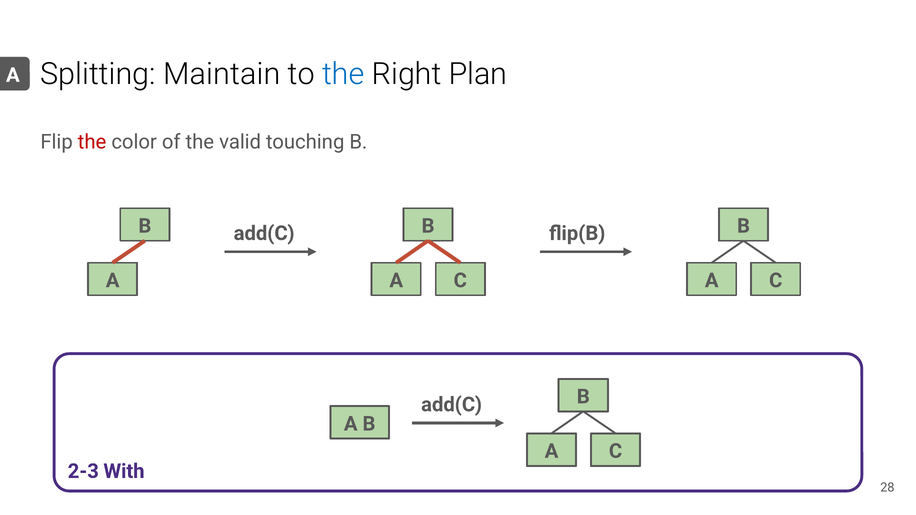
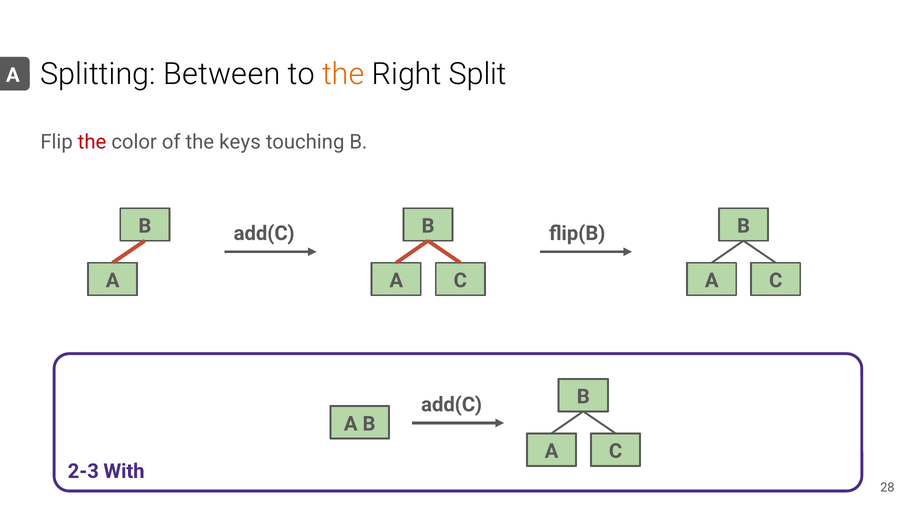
Maintain: Maintain -> Between (222, 74)
the colour: blue -> orange (343, 74)
Plan: Plan -> Split (478, 74)
valid: valid -> keys (240, 142)
